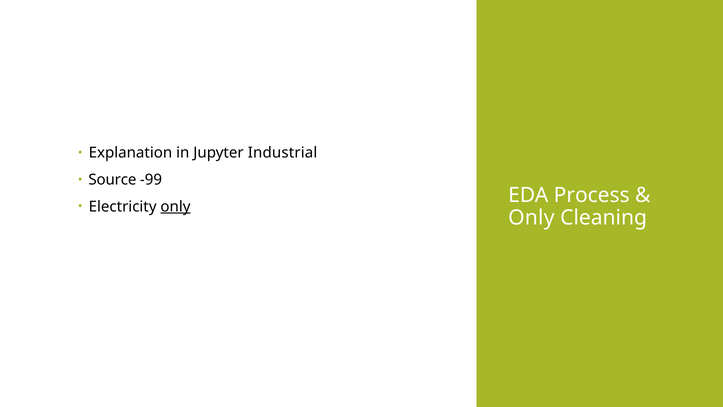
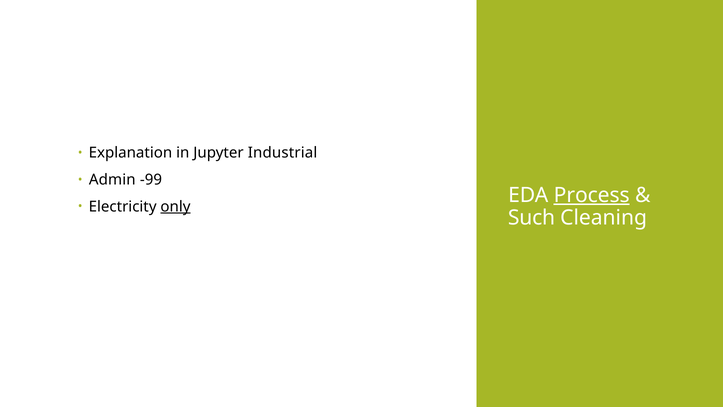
Source: Source -> Admin (112, 180)
Process underline: none -> present (592, 195)
Only: Only -> Such (532, 218)
